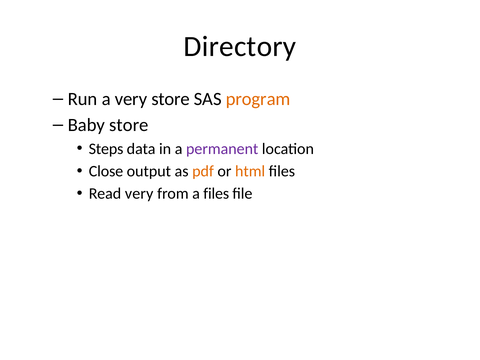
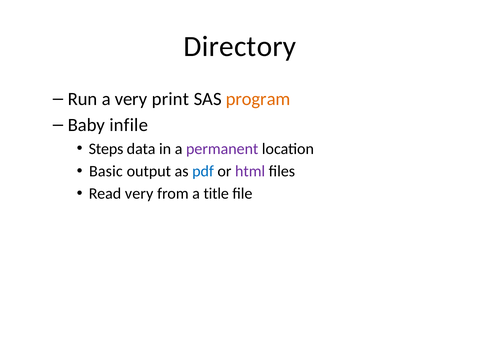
very store: store -> print (170, 99)
Baby store: store -> infile (129, 125)
Close: Close -> Basic (106, 171)
pdf colour: orange -> blue (203, 171)
html colour: orange -> purple (250, 171)
a files: files -> title (216, 194)
